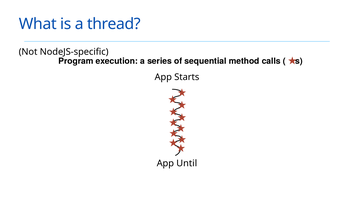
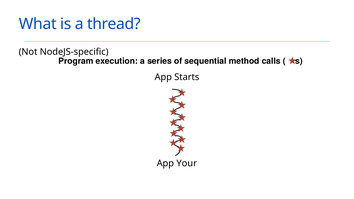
Until: Until -> Your (187, 163)
